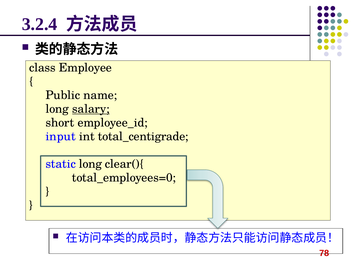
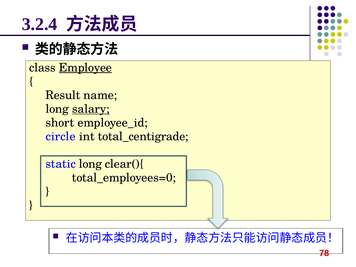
Employee underline: none -> present (85, 68)
Public: Public -> Result (63, 95)
input: input -> circle (61, 136)
